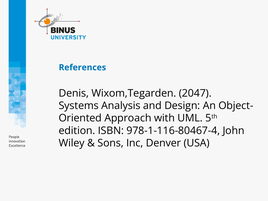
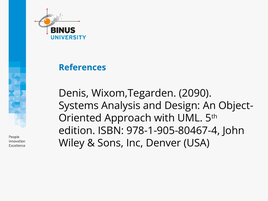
2047: 2047 -> 2090 (195, 93)
978-1-116-80467-4: 978-1-116-80467-4 -> 978-1-905-80467-4 (173, 131)
